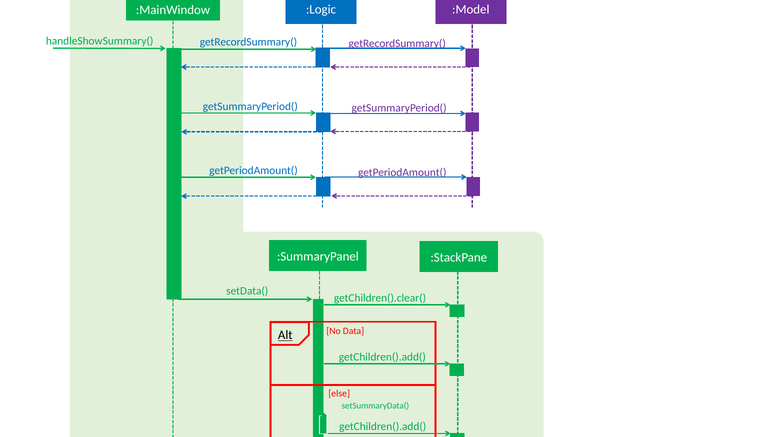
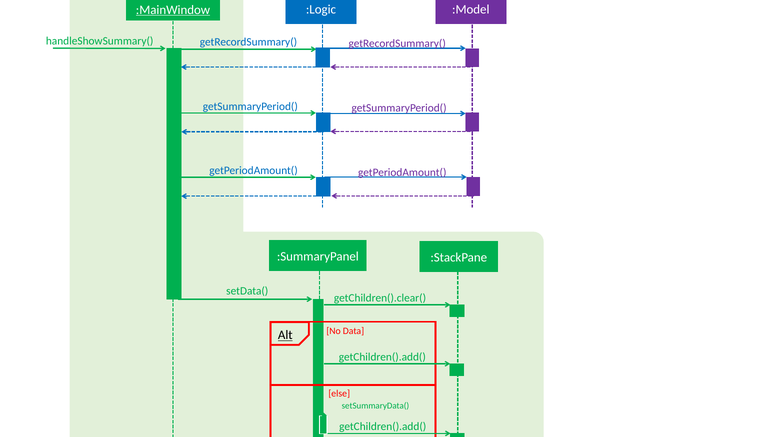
:MainWindow underline: none -> present (173, 10)
